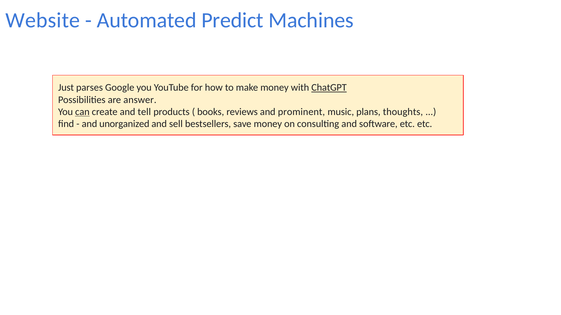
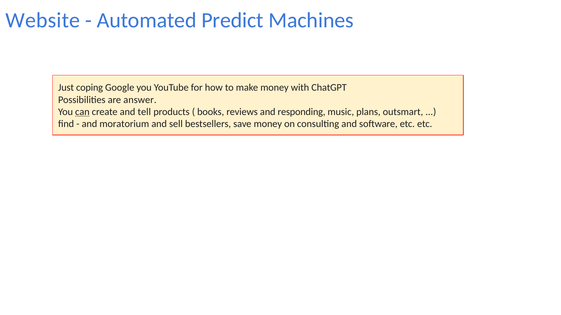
parses: parses -> coping (90, 88)
ChatGPT underline: present -> none (329, 88)
prominent: prominent -> responding (302, 112)
thoughts: thoughts -> outsmart (403, 112)
unorganized: unorganized -> moratorium (124, 124)
